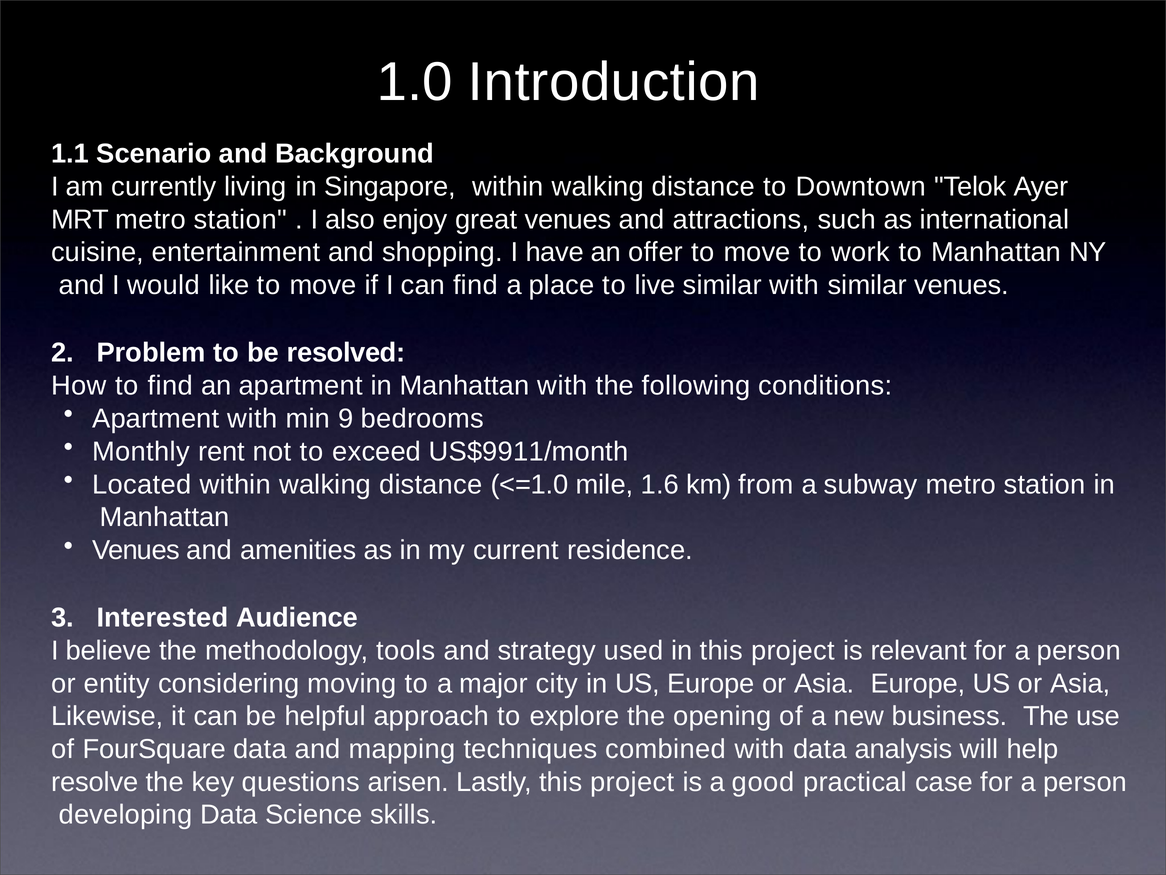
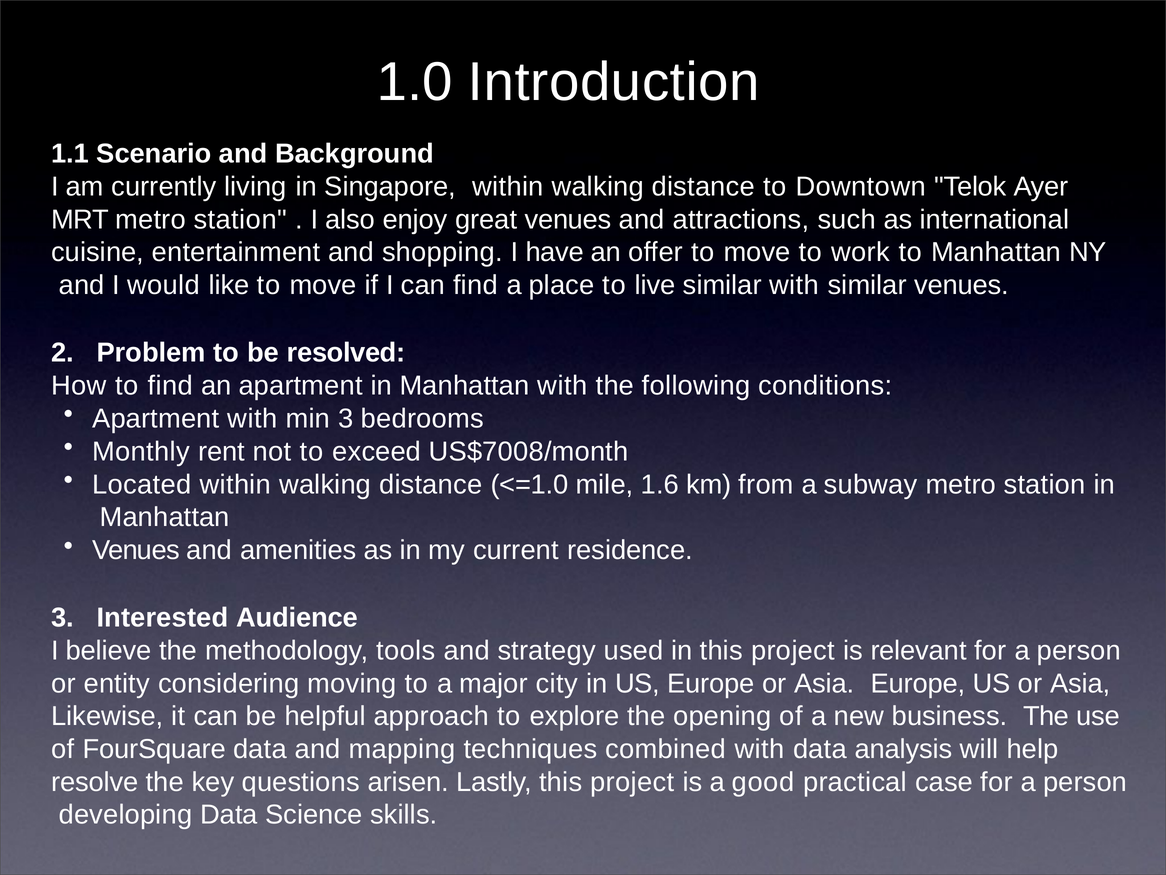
min 9: 9 -> 3 (346, 418)
US$9911/month: US$9911/month -> US$7008/month (529, 452)
